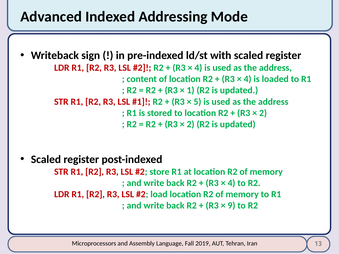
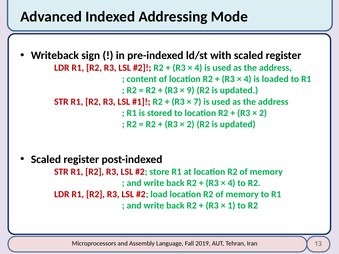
1: 1 -> 9 (191, 90)
5: 5 -> 7 (197, 102)
9: 9 -> 1 (231, 206)
